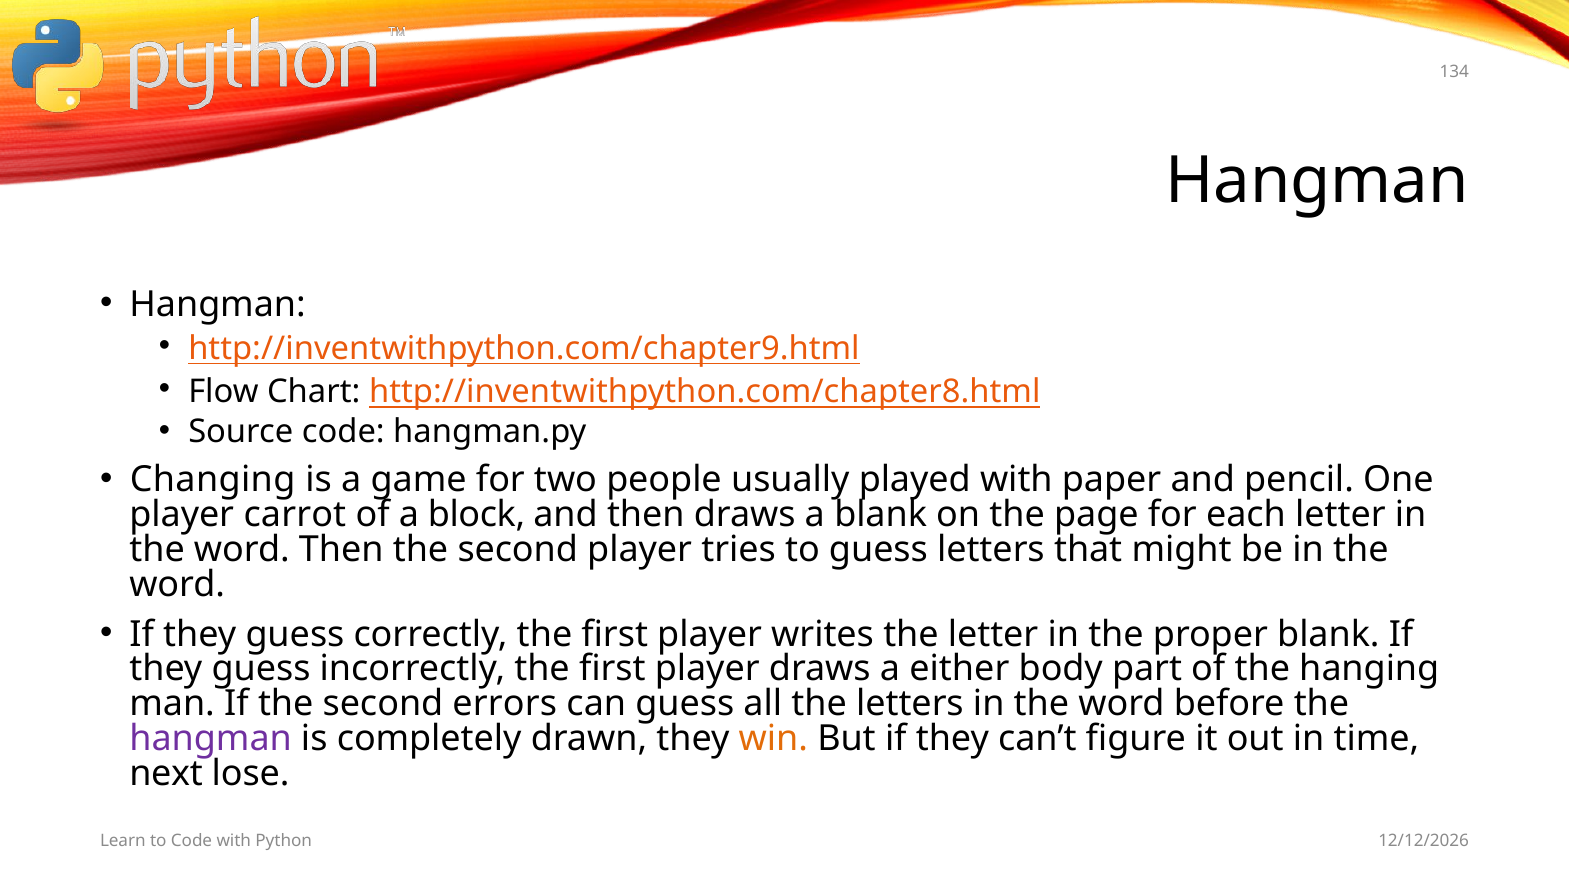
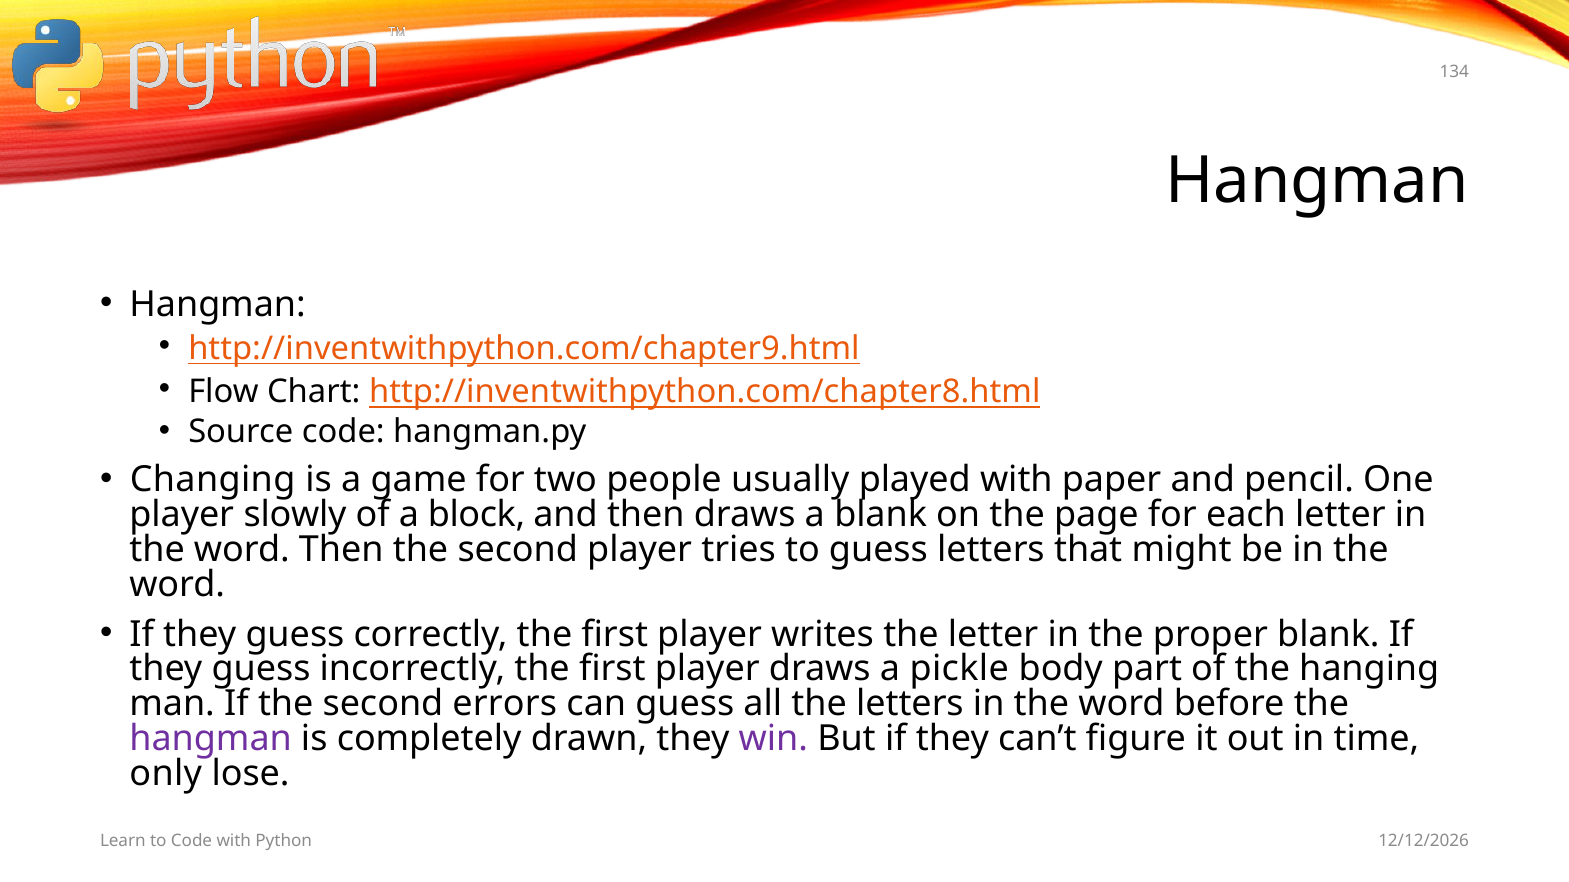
carrot: carrot -> slowly (295, 515)
either: either -> pickle (959, 670)
win colour: orange -> purple (773, 739)
next: next -> only (166, 774)
